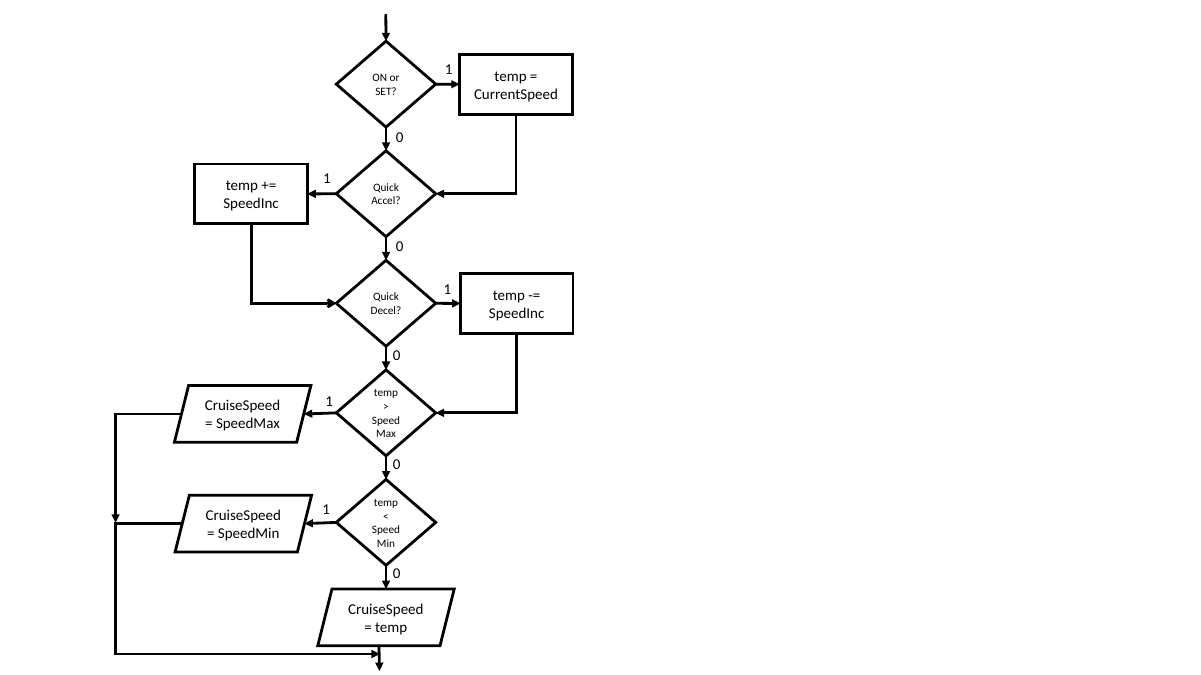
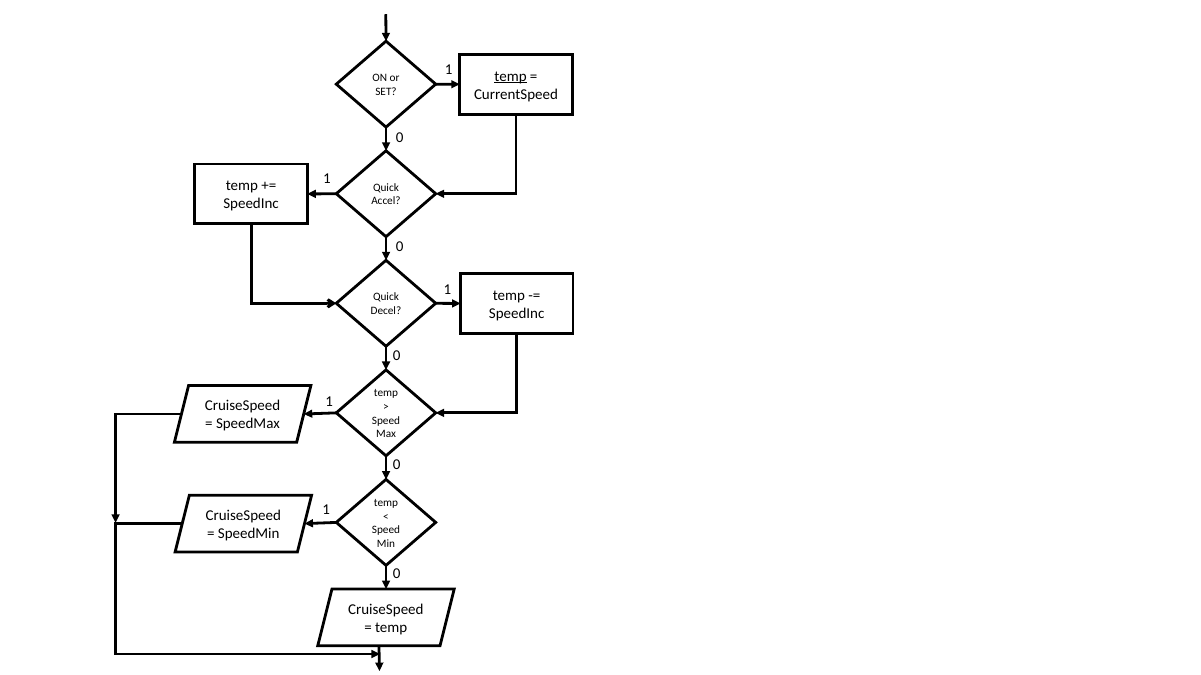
temp underline: none -> present (511, 76)
